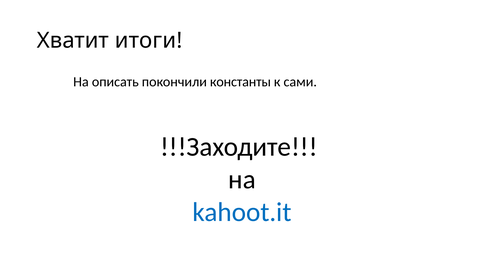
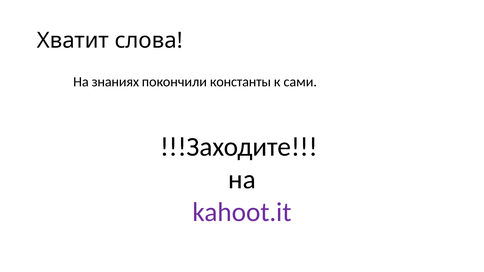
итоги: итоги -> слова (149, 41)
описать: описать -> знаниях (115, 82)
kahoot.it colour: blue -> purple (242, 212)
